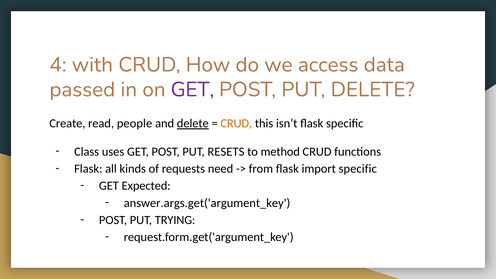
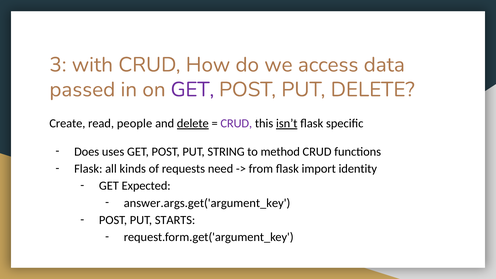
4: 4 -> 3 (58, 65)
CRUD colour: orange -> purple (236, 123)
isn’t underline: none -> present (287, 123)
Class: Class -> Does (87, 152)
RESETS: RESETS -> STRING (226, 152)
import specific: specific -> identity (358, 169)
TRYING: TRYING -> STARTS (175, 220)
